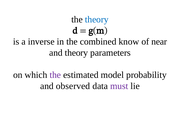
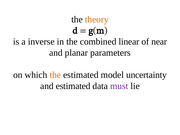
theory colour: blue -> orange (97, 19)
know: know -> linear (129, 42)
and theory: theory -> planar (76, 53)
the colour: purple -> orange (55, 75)
probability: probability -> uncertainty (147, 75)
and observed: observed -> estimated (73, 86)
